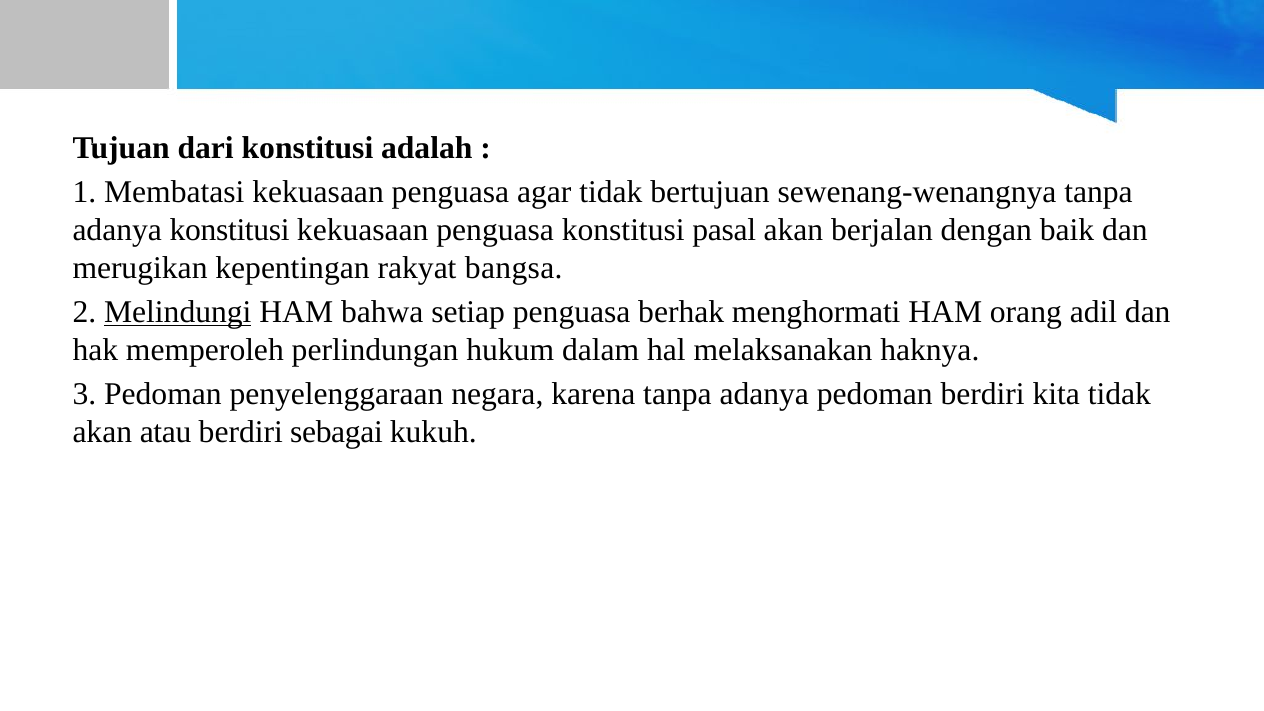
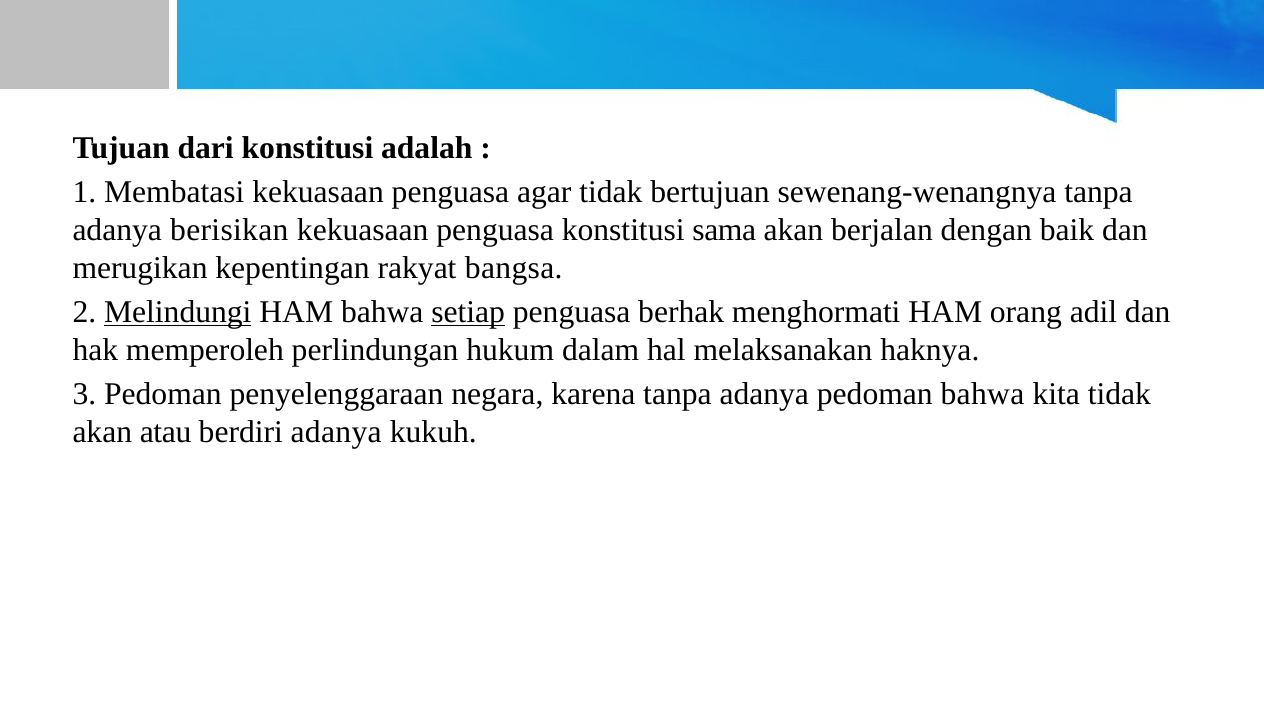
adanya konstitusi: konstitusi -> berisikan (229, 230)
pasal: pasal -> sama (724, 230)
setiap underline: none -> present (468, 312)
pedoman berdiri: berdiri -> bahwa (982, 394)
berdiri sebagai: sebagai -> adanya (336, 432)
